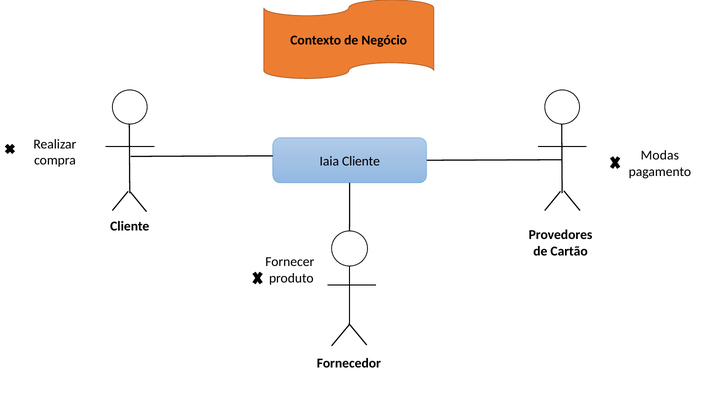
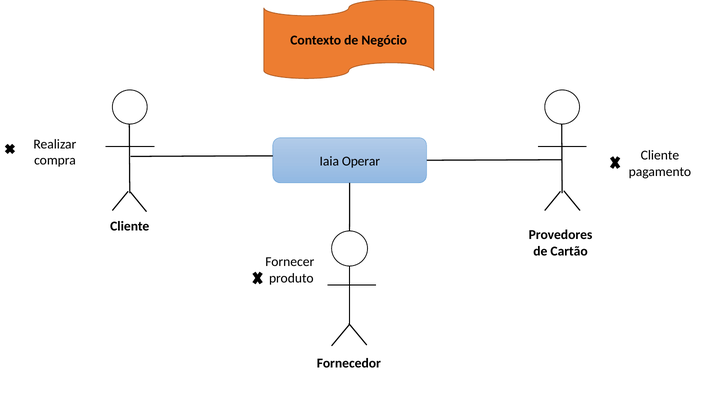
Modas: Modas -> Cliente (660, 155)
Iaia Cliente: Cliente -> Operar (361, 161)
